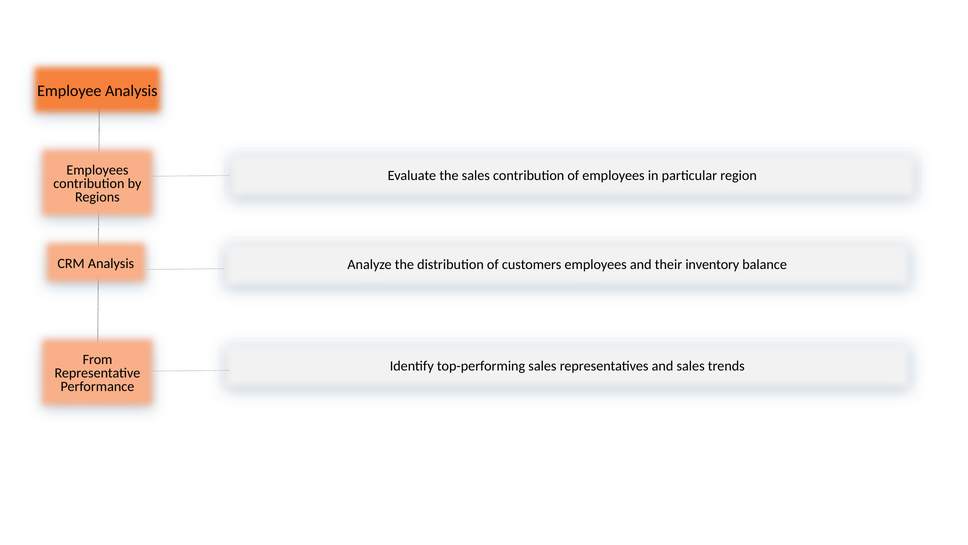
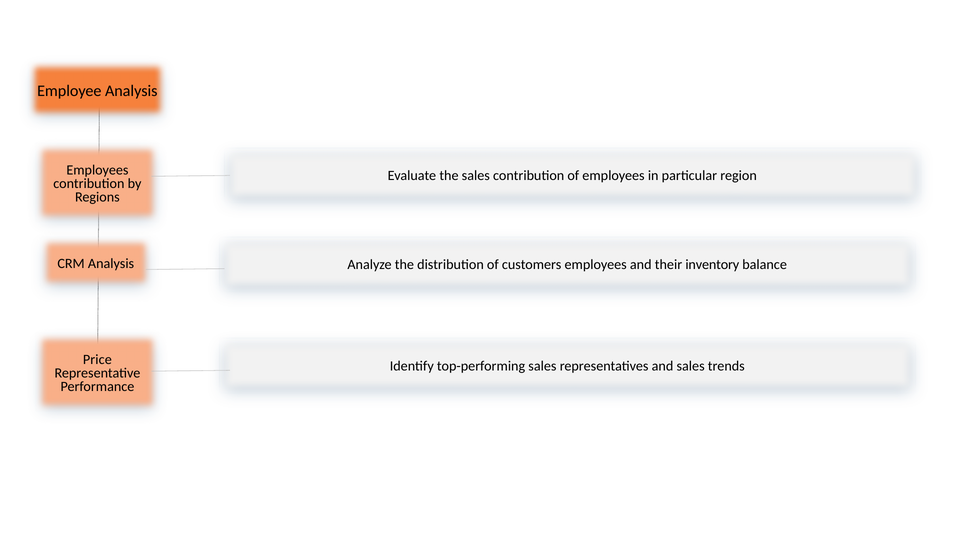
From: From -> Price (97, 359)
